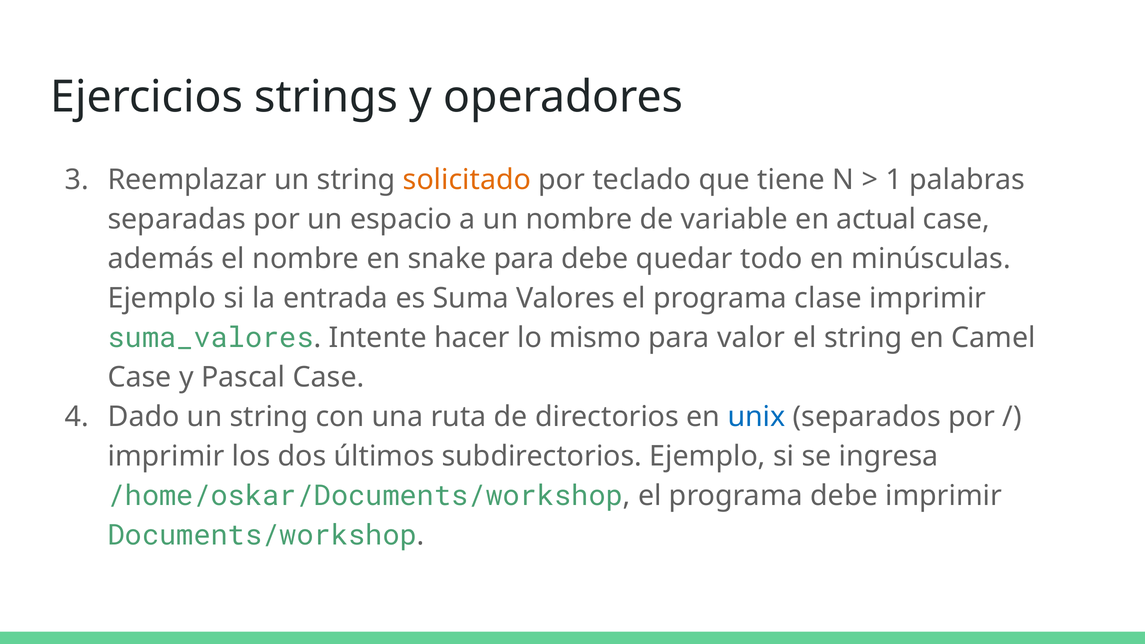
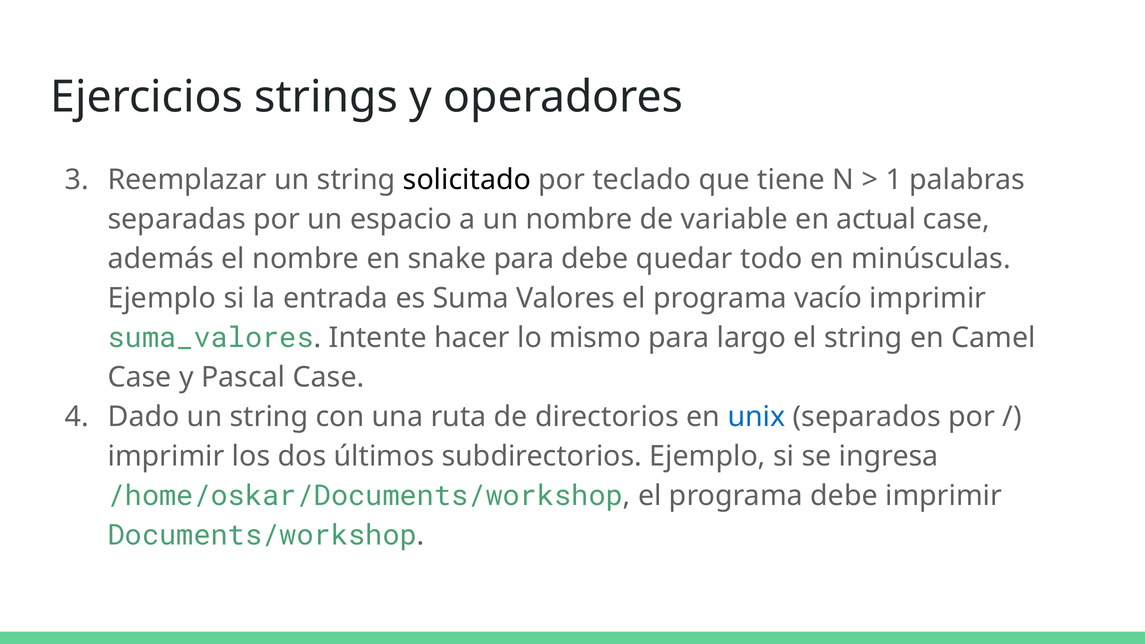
solicitado colour: orange -> black (467, 180)
clase: clase -> vacío (828, 299)
valor: valor -> largo (751, 338)
